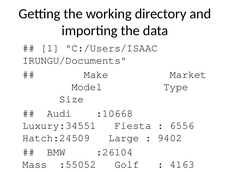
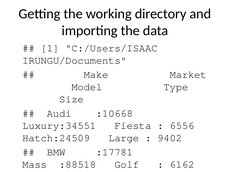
:26104: :26104 -> :17781 (115, 153)
:55052: :55052 -> :88518 (78, 165)
4163: 4163 -> 6162 (182, 165)
